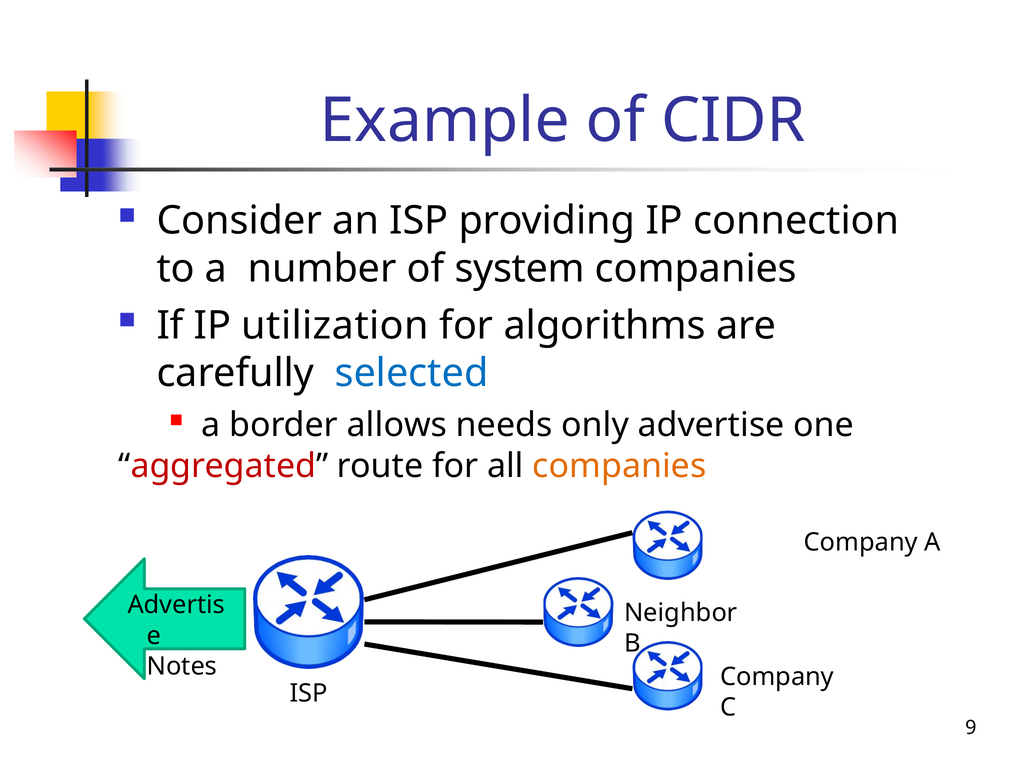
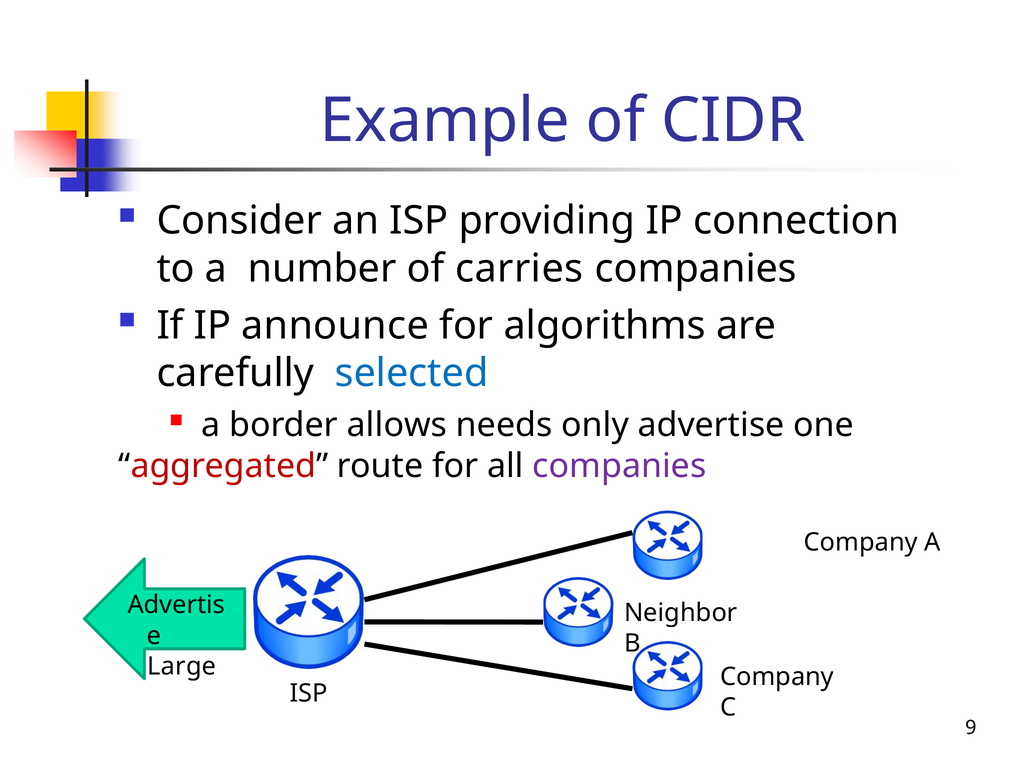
system: system -> carries (519, 269)
utilization: utilization -> announce (335, 326)
companies colour: orange -> purple (619, 466)
Notes: Notes -> Large (182, 666)
